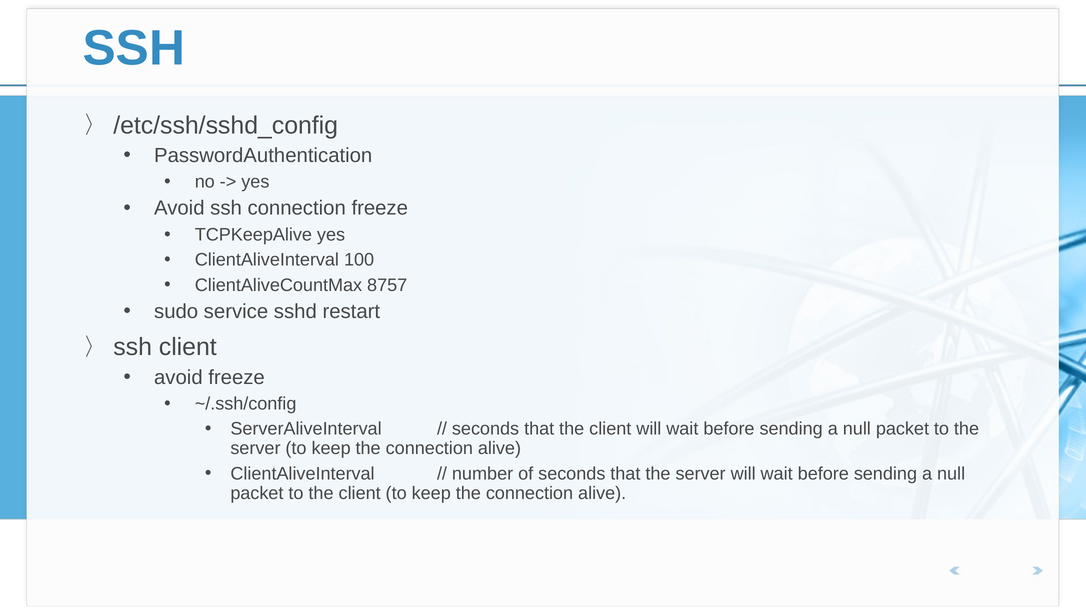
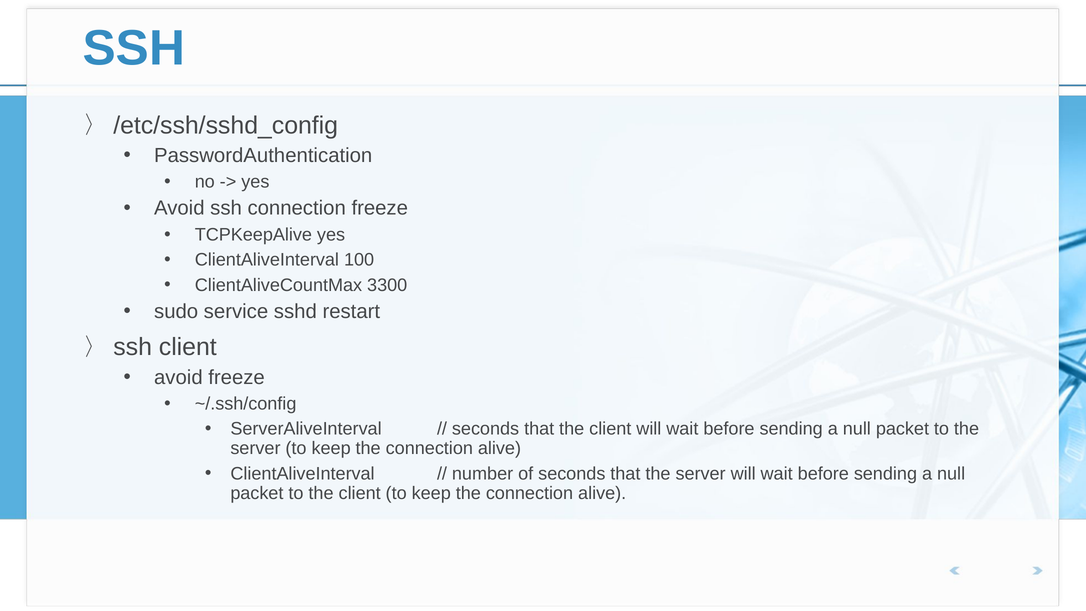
8757: 8757 -> 3300 (387, 285)
